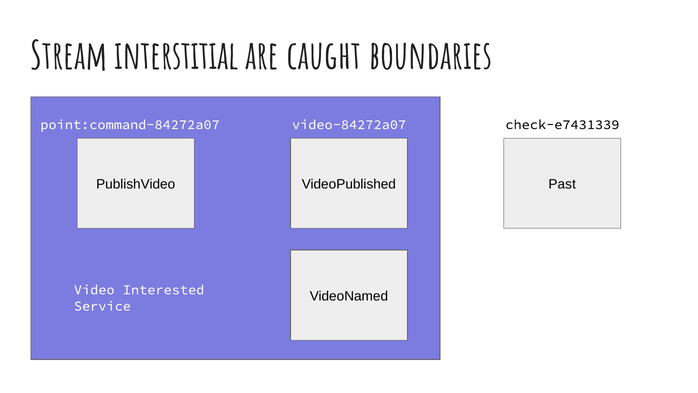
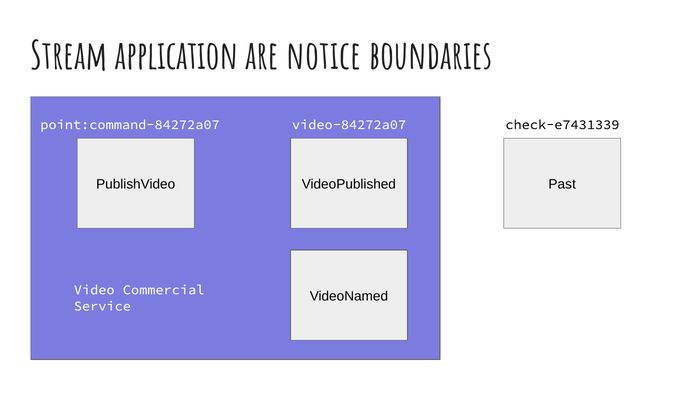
interstitial: interstitial -> application (176, 57)
caught: caught -> notice (324, 57)
Interested: Interested -> Commercial (164, 290)
